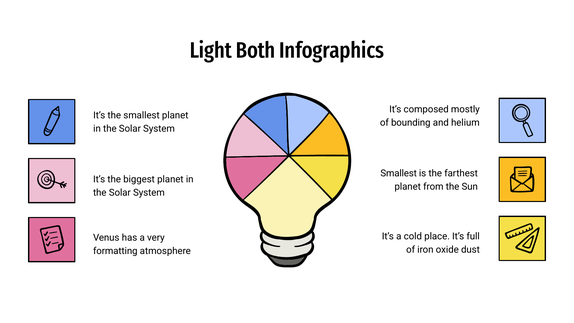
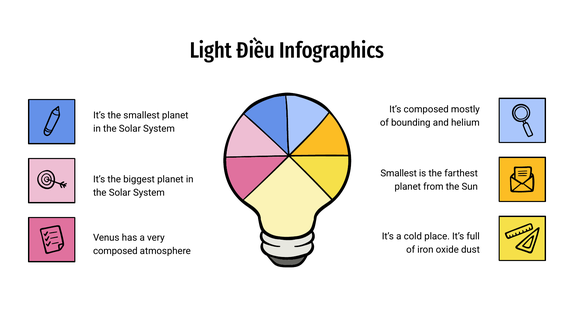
Both: Both -> Điều (256, 50)
formatting: formatting -> composed (115, 251)
